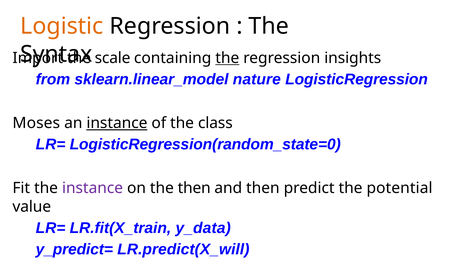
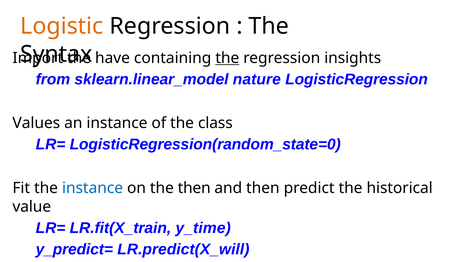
scale: scale -> have (112, 58)
Moses: Moses -> Values (36, 123)
instance underline: present -> none (117, 123)
instance colour: purple -> blue (93, 188)
potential: potential -> historical (400, 188)
y_data: y_data -> y_time (203, 228)
